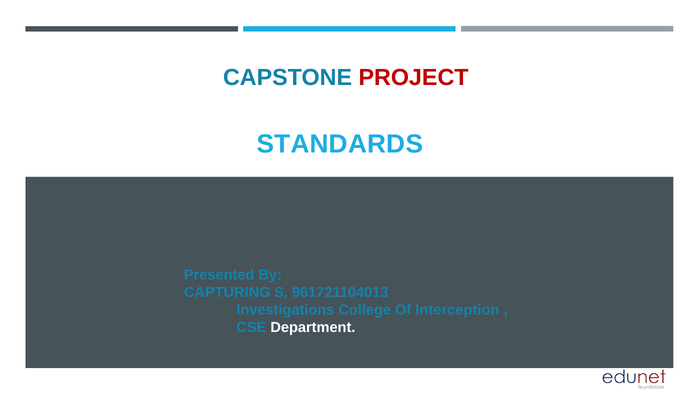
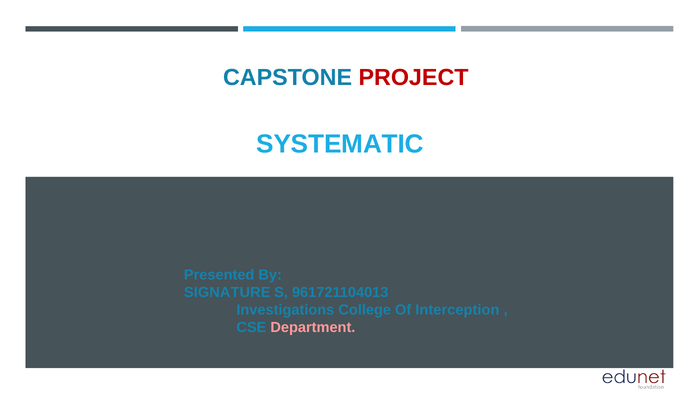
STANDARDS: STANDARDS -> SYSTEMATIC (340, 144)
CAPTURING: CAPTURING -> SIGNATURE (227, 293)
Department colour: white -> pink (313, 328)
